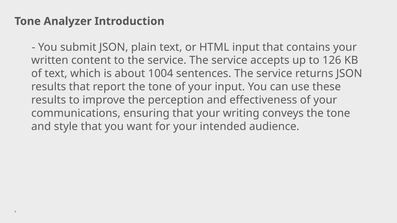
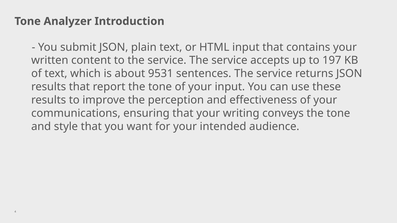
126: 126 -> 197 (332, 60)
1004: 1004 -> 9531 (161, 74)
